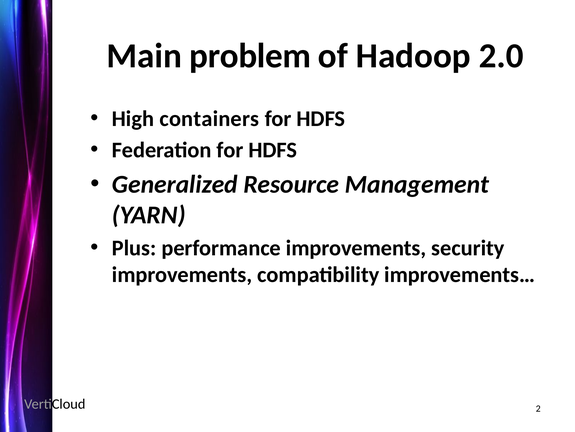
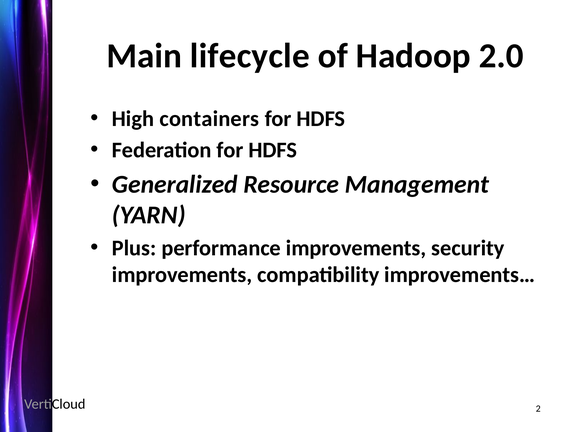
problem: problem -> lifecycle (250, 56)
